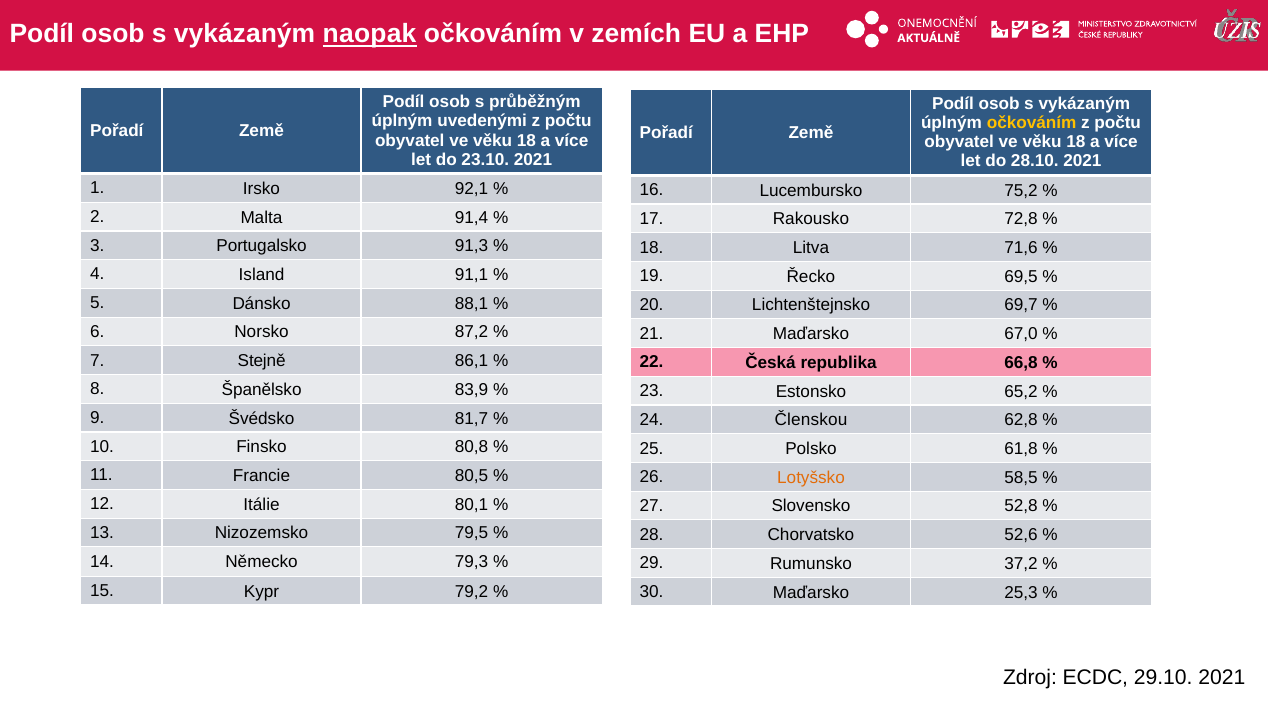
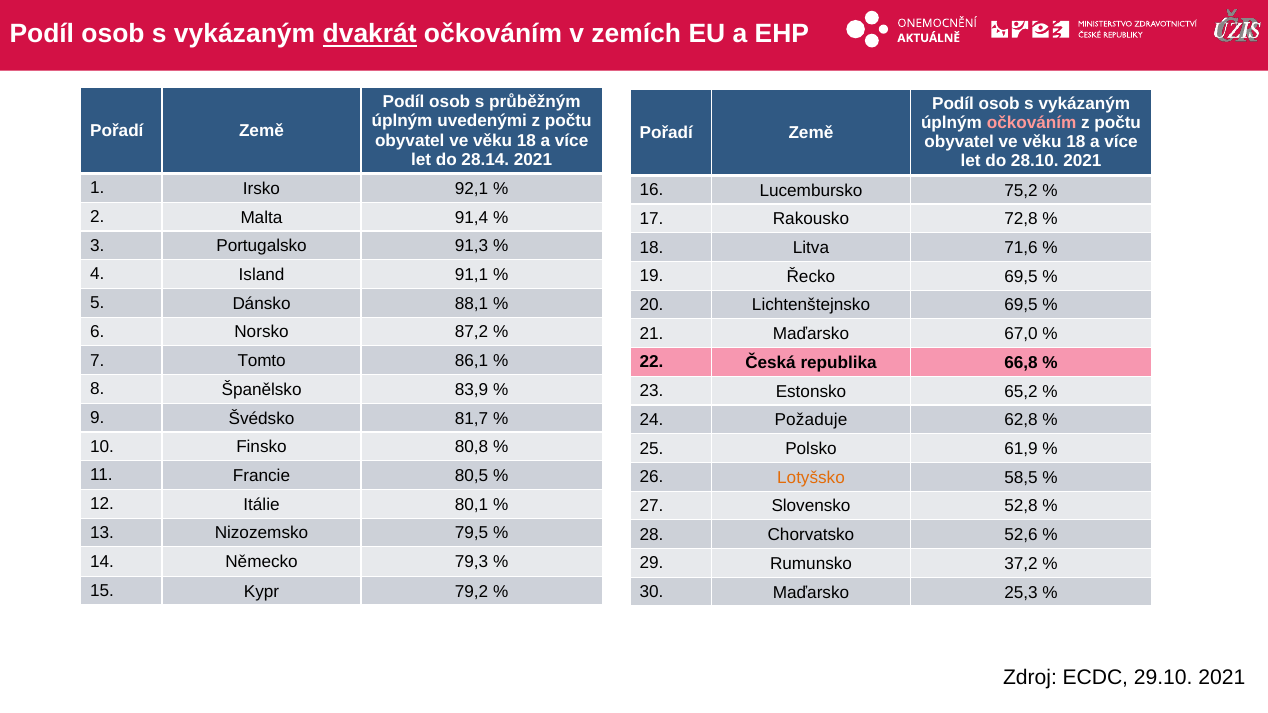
naopak: naopak -> dvakrát (370, 34)
očkováním colour: yellow -> pink (1032, 123)
23.10: 23.10 -> 28.14 (485, 160)
Lichtenštejnsko 69,7: 69,7 -> 69,5 (1021, 305)
Stejně: Stejně -> Tomto (262, 361)
Členskou: Členskou -> Požaduje (811, 420)
61,8: 61,8 -> 61,9 (1021, 449)
